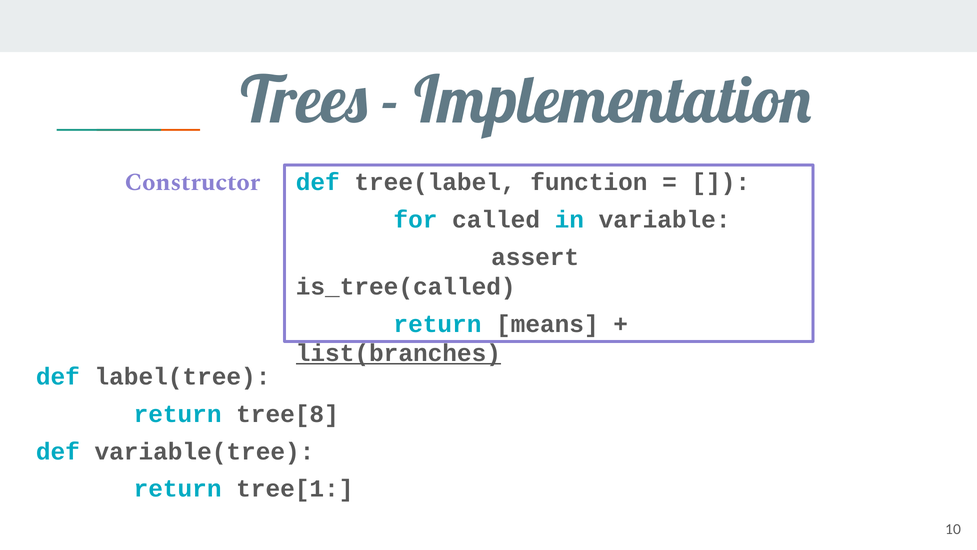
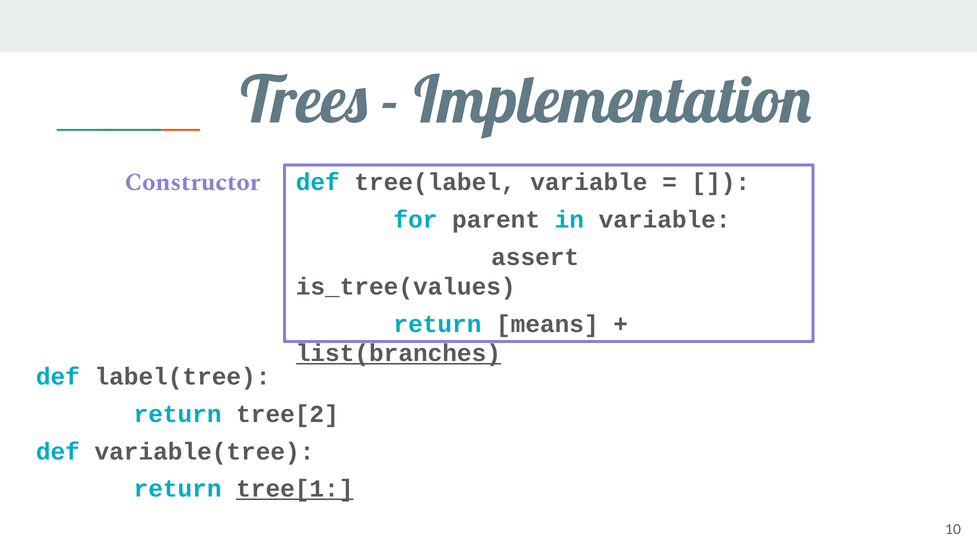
tree(label function: function -> variable (589, 182)
called: called -> parent (496, 219)
is_tree(called: is_tree(called -> is_tree(values (406, 286)
tree[8: tree[8 -> tree[2 (288, 414)
tree[1 underline: none -> present (295, 489)
